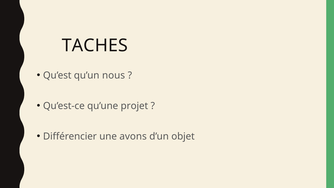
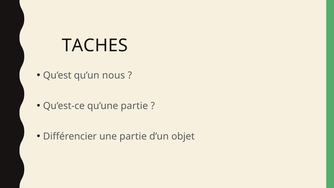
qu’une projet: projet -> partie (134, 106)
une avons: avons -> partie (133, 136)
